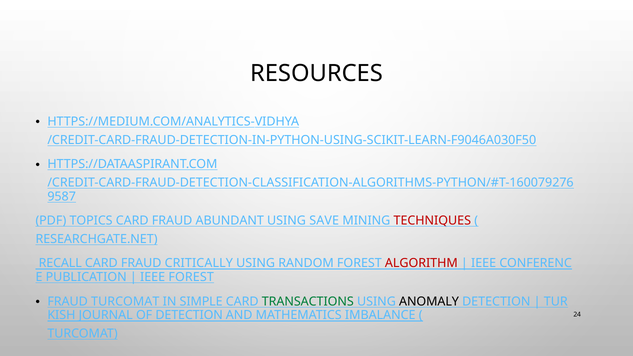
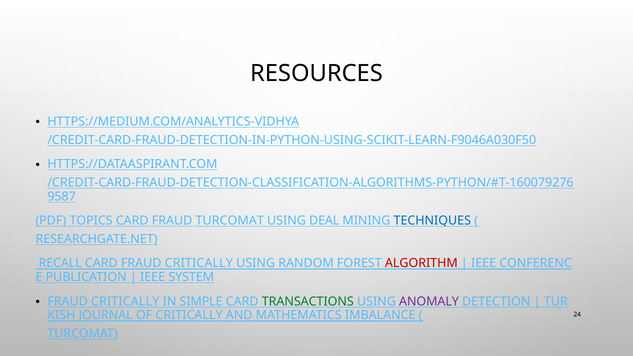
FRAUD ABUNDANT: ABUNDANT -> TURCOMAT (230, 221)
SAVE: SAVE -> DEAL (324, 221)
TECHNIQUES colour: red -> blue (432, 221)
IEEE FOREST: FOREST -> SYSTEM (191, 277)
TURCOMAT: TURCOMAT -> CRITICALLY (125, 301)
ANOMALY colour: black -> purple (429, 301)
OF DETECTION: DETECTION -> CRITICALLY (189, 315)
